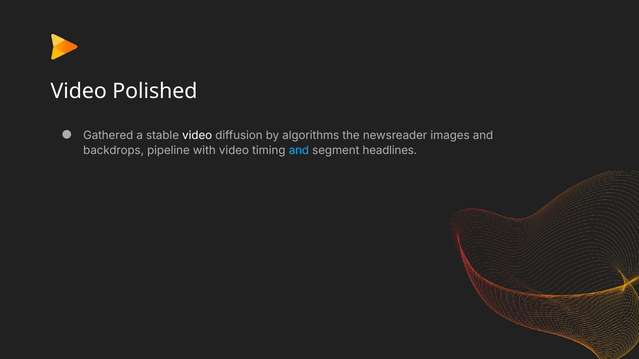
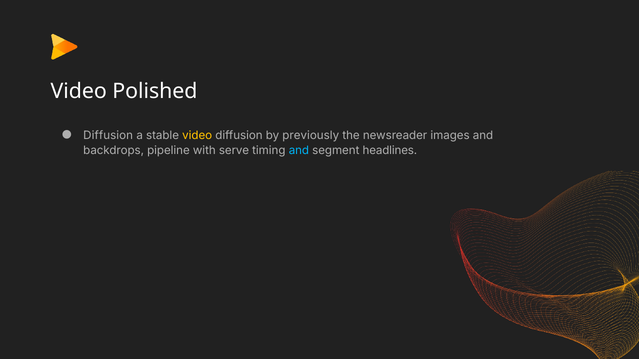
Gathered: Gathered -> Diffusion (108, 136)
video colour: white -> yellow (197, 136)
algorithms: algorithms -> previously (311, 136)
with video: video -> serve (234, 151)
